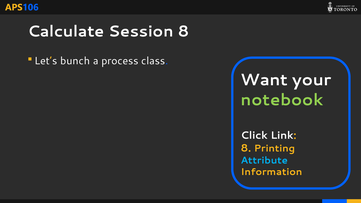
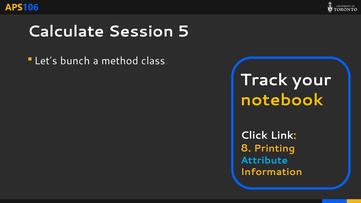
Session 8: 8 -> 5 (183, 31)
process: process -> method (120, 61)
Want: Want -> Track (264, 80)
notebook colour: light green -> yellow (282, 100)
